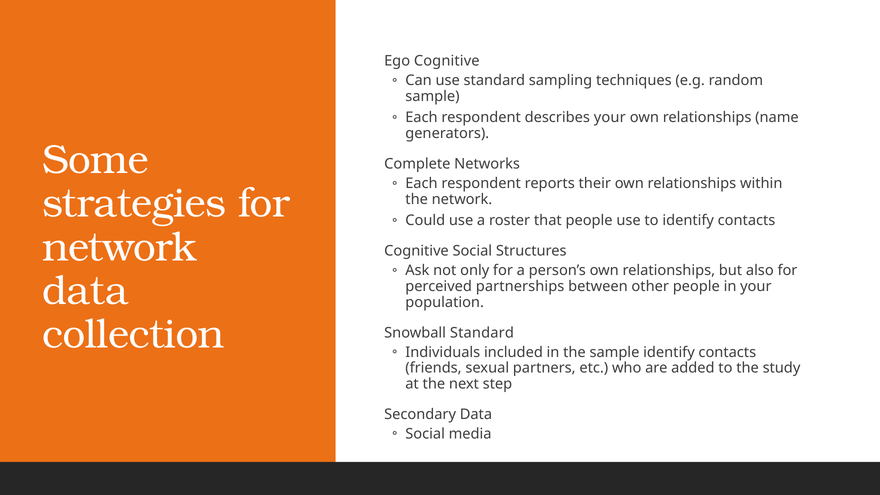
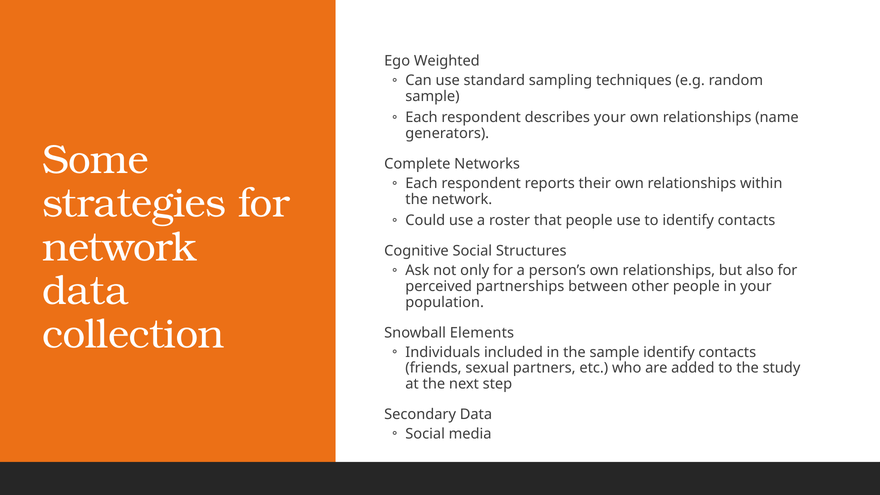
Ego Cognitive: Cognitive -> Weighted (447, 61)
Snowball Standard: Standard -> Elements (482, 333)
